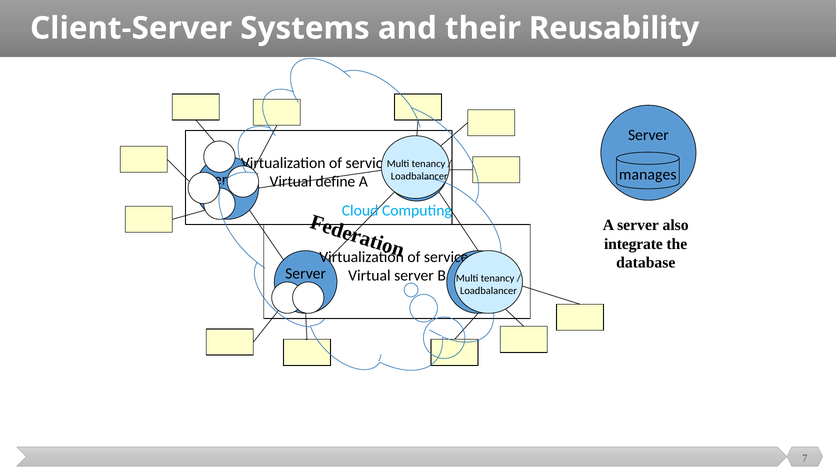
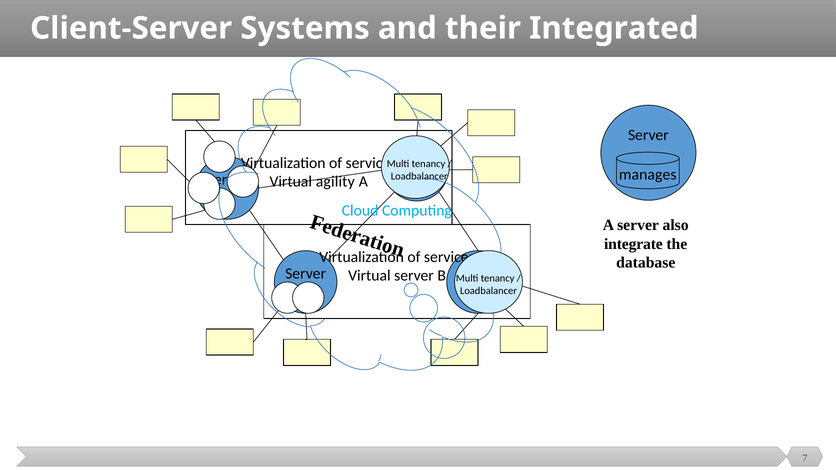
Reusability: Reusability -> Integrated (614, 28)
define: define -> agility (335, 182)
